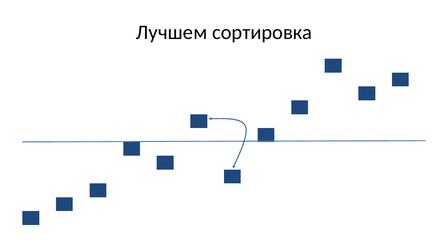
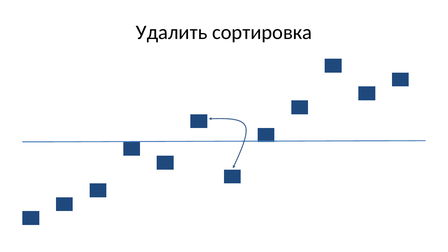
Лучшем: Лучшем -> Удалить (172, 33)
